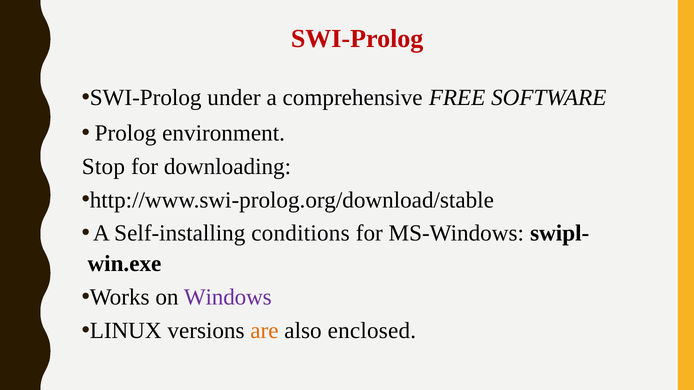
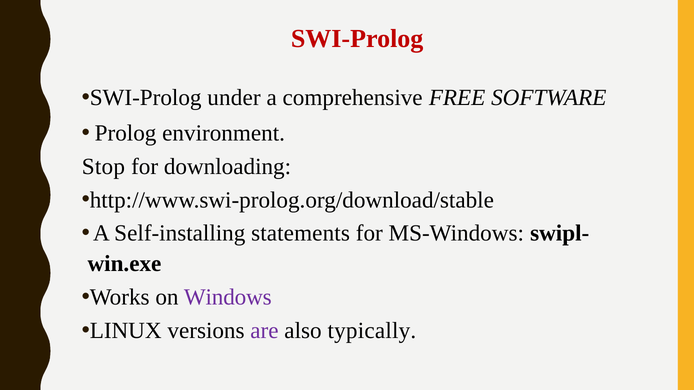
conditions: conditions -> statements (301, 234)
are colour: orange -> purple (264, 331)
enclosed: enclosed -> typically (372, 331)
